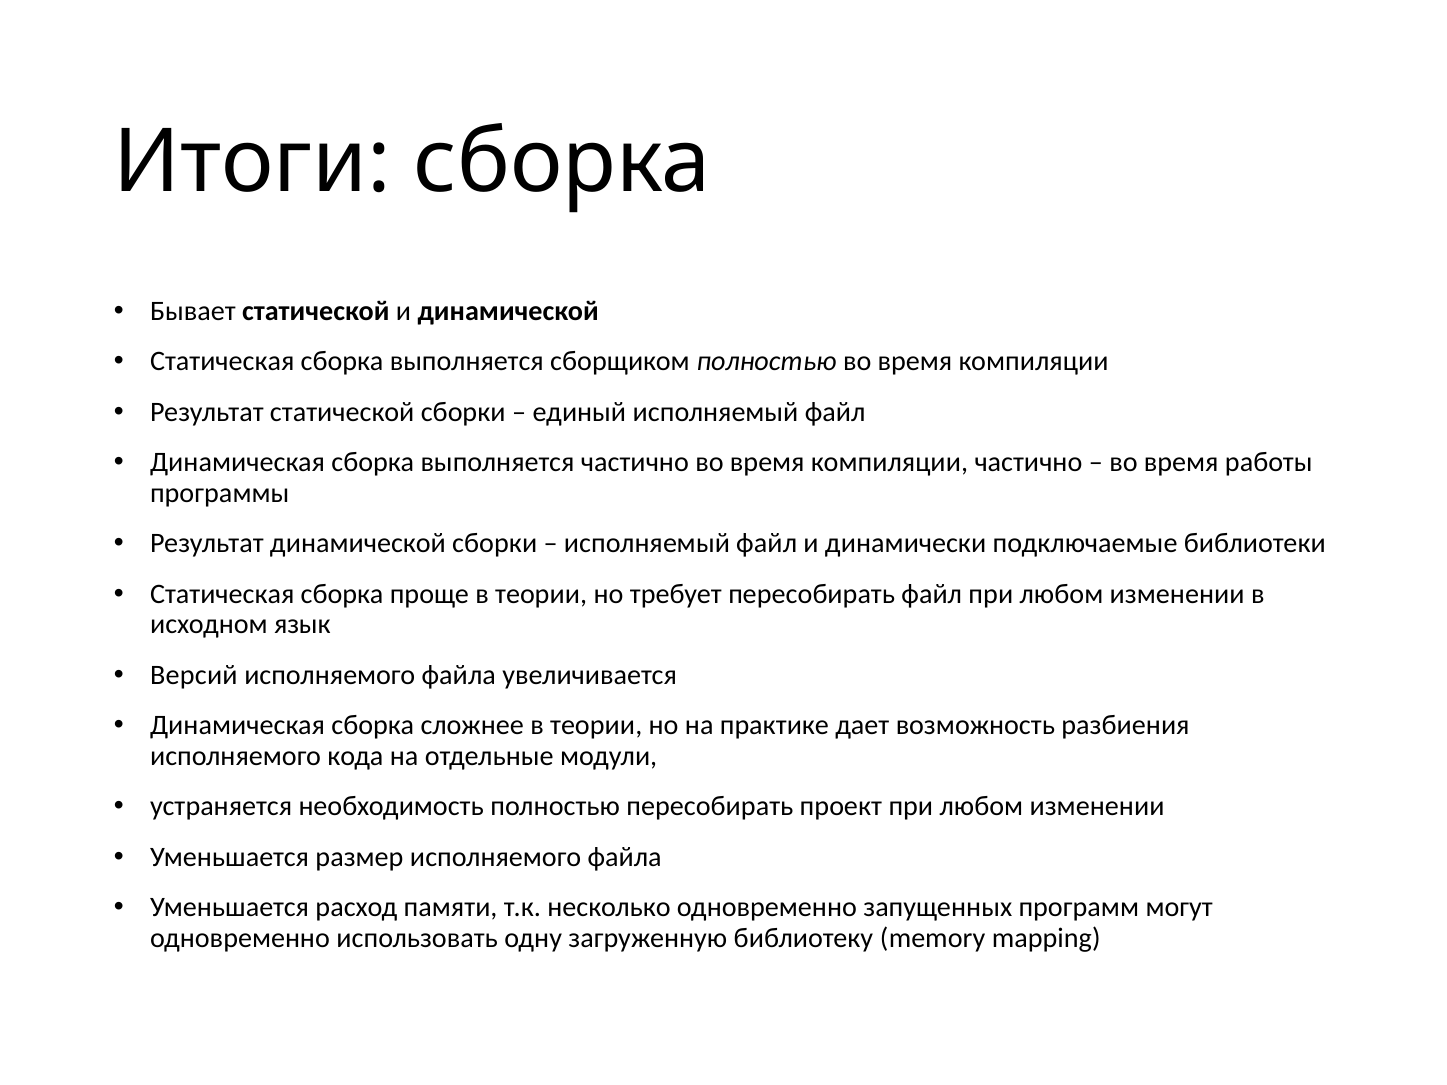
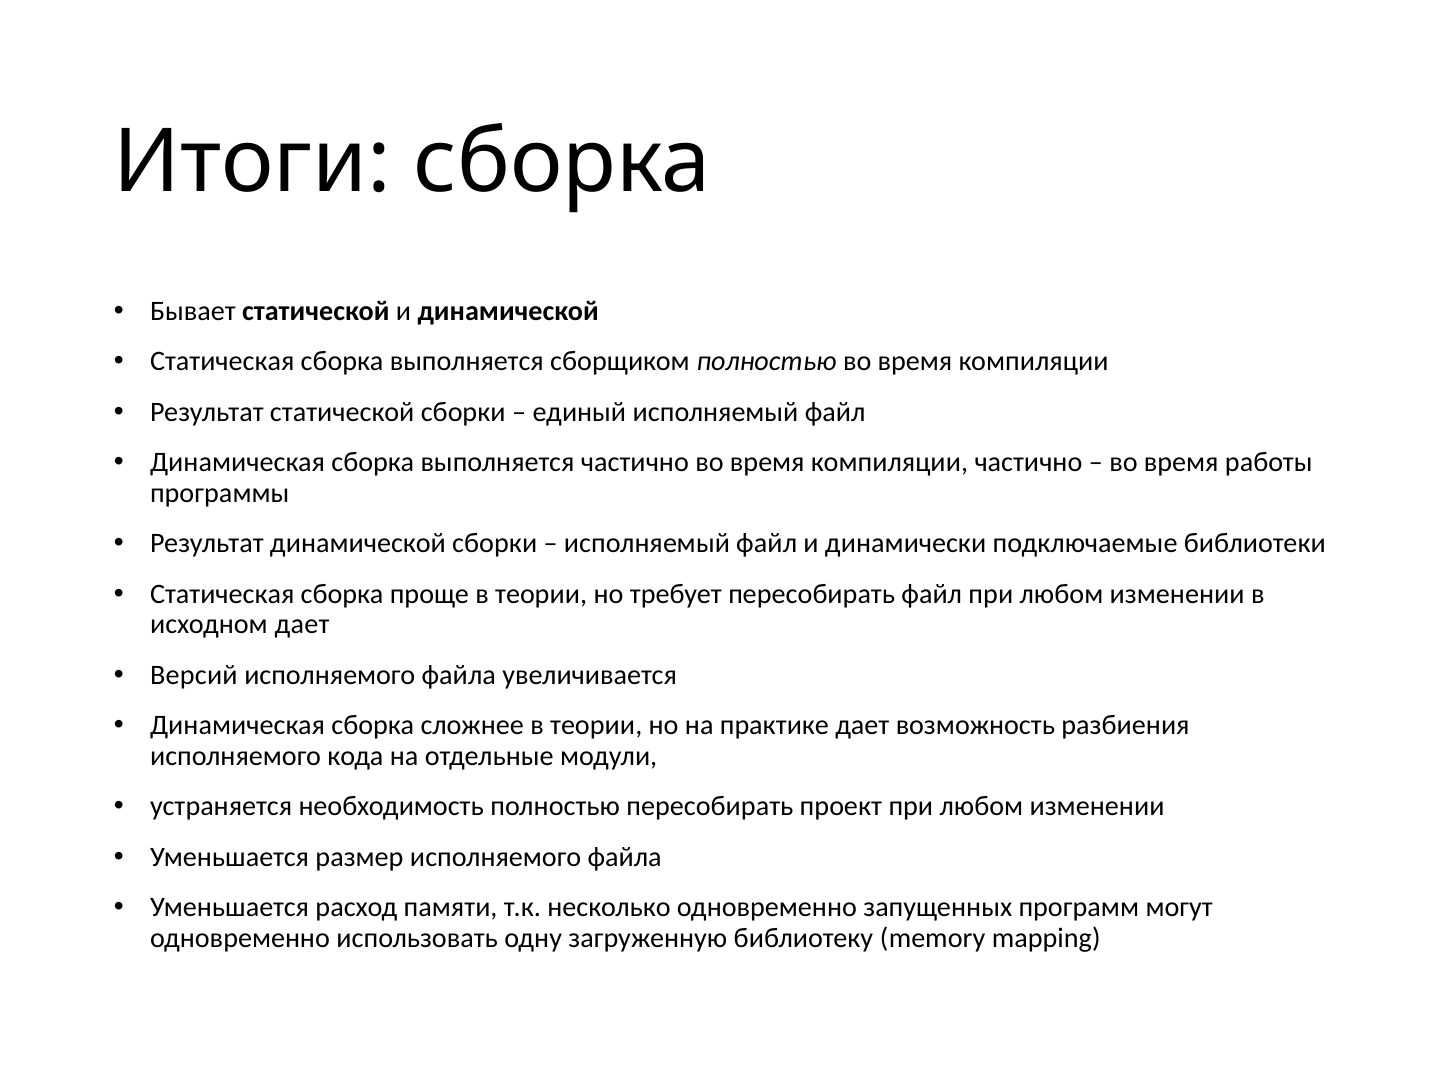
исходном язык: язык -> дает (302, 625)
